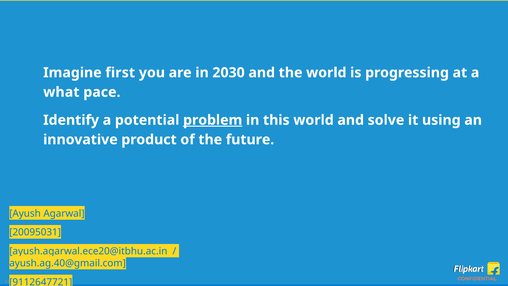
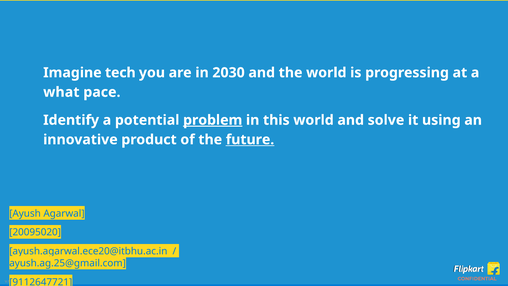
first: first -> tech (120, 73)
future underline: none -> present (250, 140)
20095031: 20095031 -> 20095020 (35, 232)
ayush.ag.40@gmail.com: ayush.ag.40@gmail.com -> ayush.ag.25@gmail.com (68, 263)
